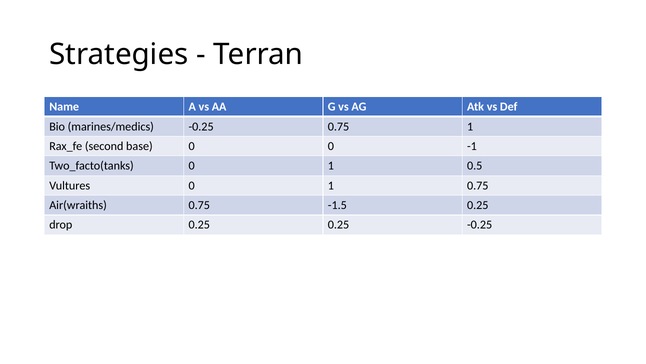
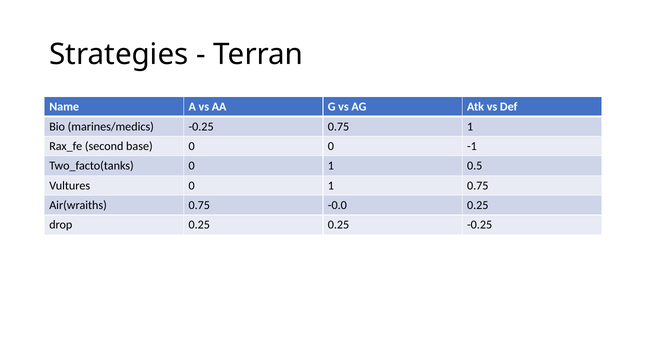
-1.5: -1.5 -> -0.0 (337, 205)
